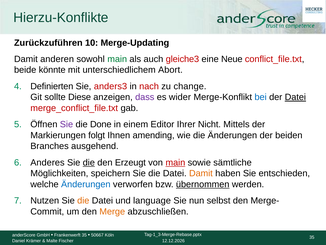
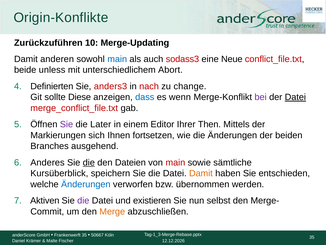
Hierzu-Konflikte: Hierzu-Konflikte -> Origin-Konflikte (61, 18)
main colour: green -> blue (117, 59)
gleiche3: gleiche3 -> sodass3 (182, 59)
könnte: könnte -> unless (52, 70)
dass colour: purple -> blue (145, 97)
wider: wider -> wenn (180, 97)
bei colour: blue -> purple (261, 97)
Done: Done -> Later (101, 124)
Nicht: Nicht -> Then (209, 124)
folgt: folgt -> sich (97, 135)
amending: amending -> fortsetzen (154, 135)
Erzeugt: Erzeugt -> Dateien (130, 162)
main underline: present -> none (175, 162)
Möglichkeiten: Möglichkeiten -> Kursüberblick (59, 173)
übernommen underline: present -> none (203, 184)
Nutzen: Nutzen -> Aktiven (45, 200)
die colour: orange -> purple (83, 200)
language: language -> existieren (152, 200)
